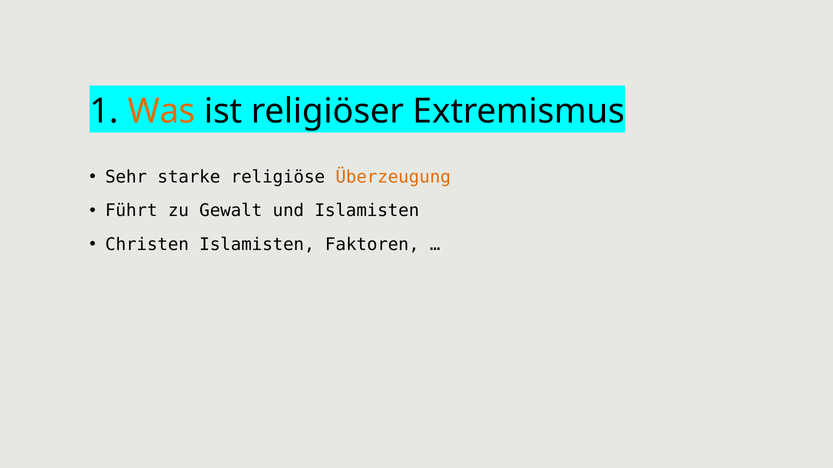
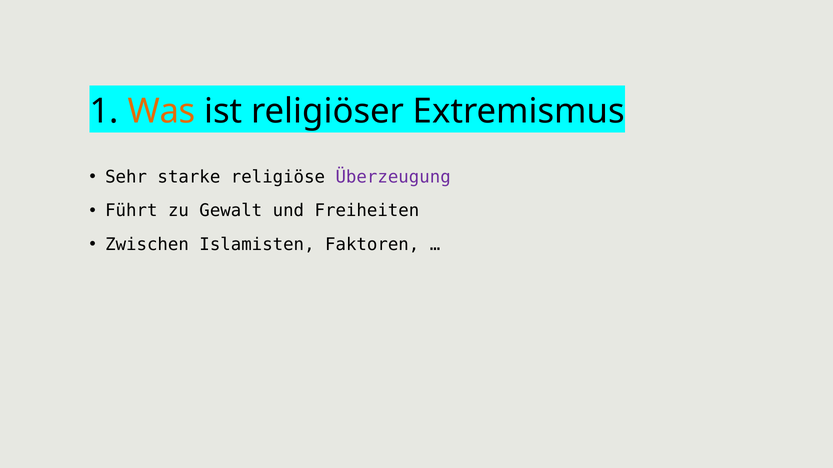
Überzeugung colour: orange -> purple (393, 177)
und Islamisten: Islamisten -> Freiheiten (367, 211)
Christen: Christen -> Zwischen (147, 245)
